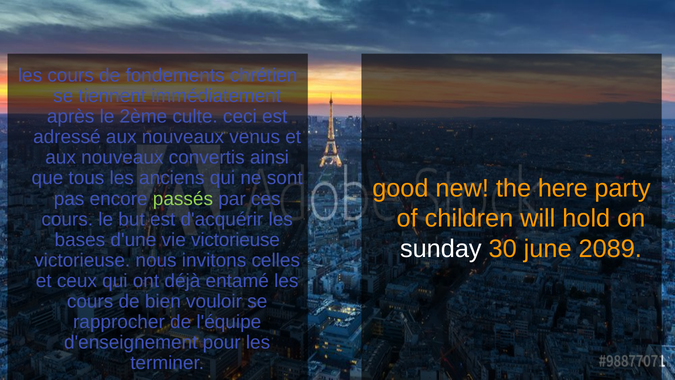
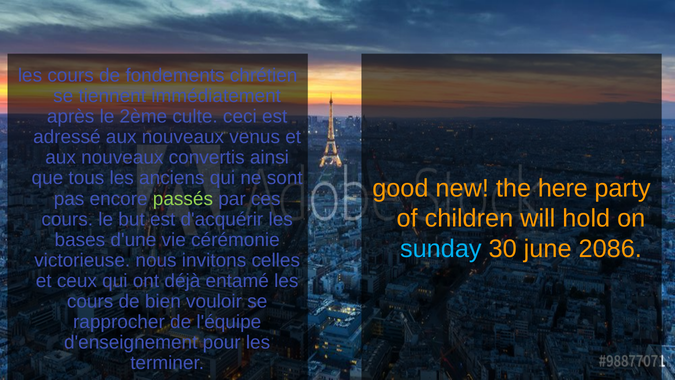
vie victorieuse: victorieuse -> cérémonie (235, 240)
sunday colour: white -> light blue (441, 249)
2089: 2089 -> 2086 (610, 249)
